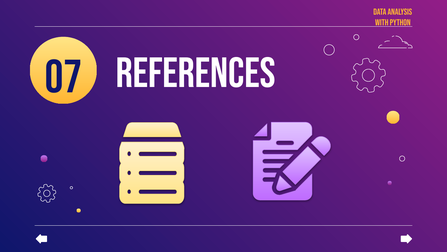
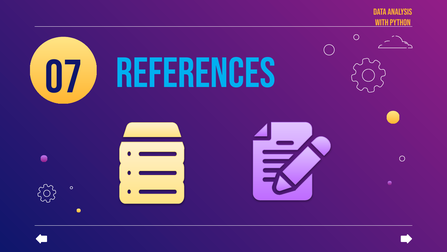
references colour: white -> light blue (196, 73)
